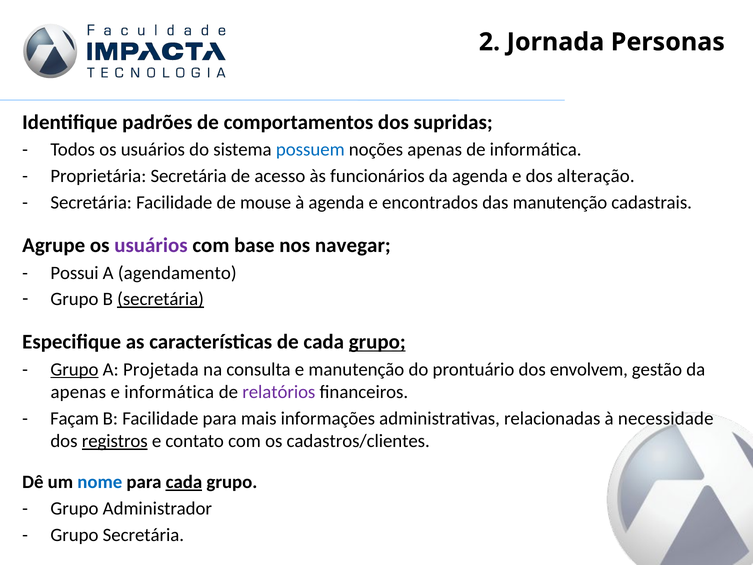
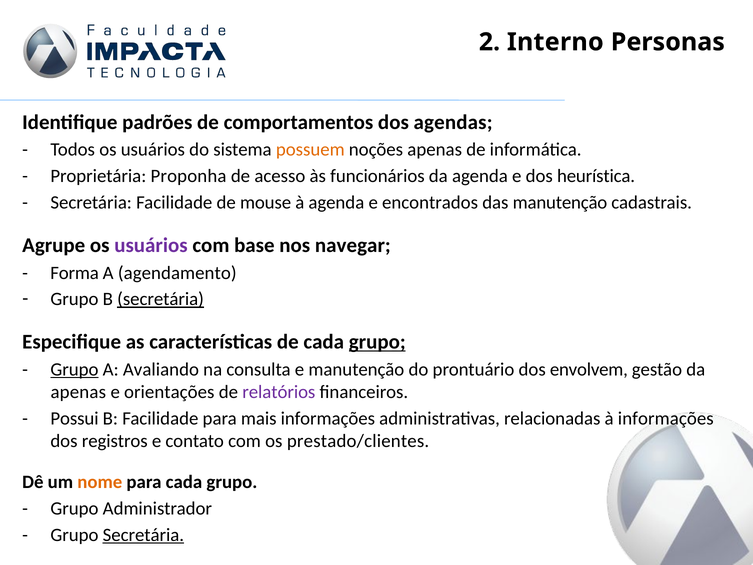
Jornada: Jornada -> Interno (555, 42)
supridas: supridas -> agendas (453, 122)
possuem colour: blue -> orange (310, 150)
Proprietária Secretária: Secretária -> Proponha (189, 176)
alteração: alteração -> heurística (596, 176)
Possui: Possui -> Forma (75, 273)
Projetada: Projetada -> Avaliando (161, 369)
e informática: informática -> orientações (169, 392)
Façam: Façam -> Possui (75, 418)
à necessidade: necessidade -> informações (666, 418)
registros underline: present -> none (115, 441)
cadastros/clientes: cadastros/clientes -> prestado/clientes (358, 441)
nome colour: blue -> orange (100, 482)
cada underline: present -> none (184, 482)
Secretária underline: none -> present (143, 535)
